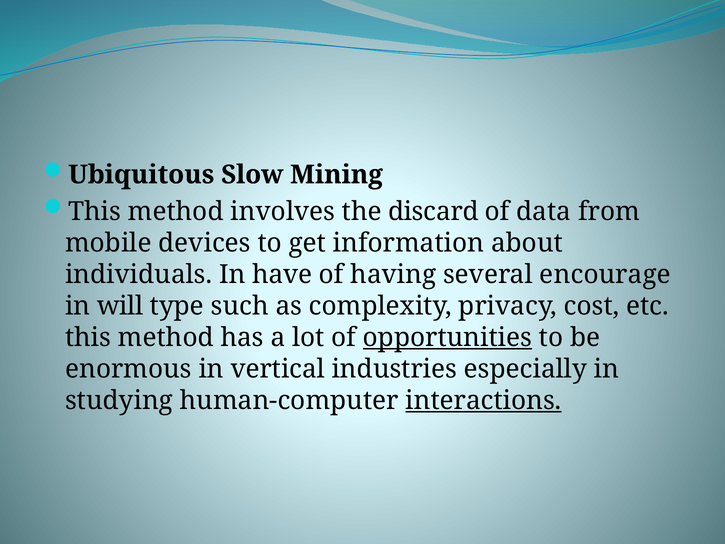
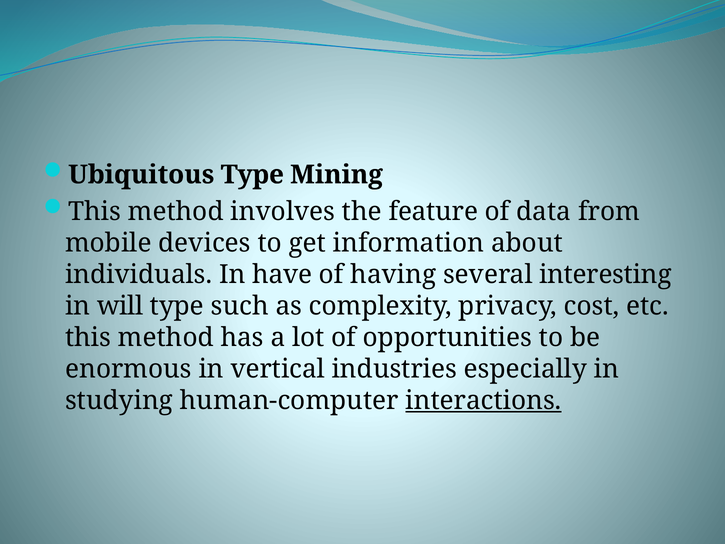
Ubiquitous Slow: Slow -> Type (252, 175)
discard: discard -> feature (433, 211)
encourage: encourage -> interesting (605, 274)
opportunities underline: present -> none (448, 337)
